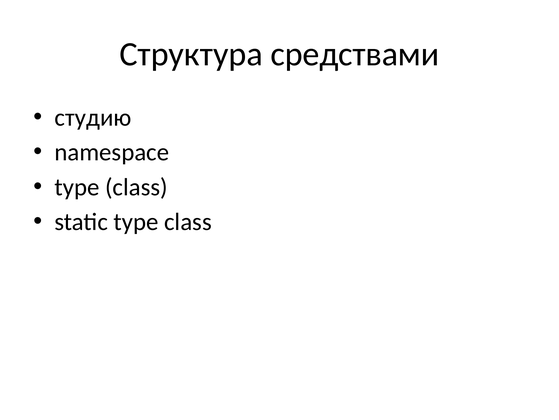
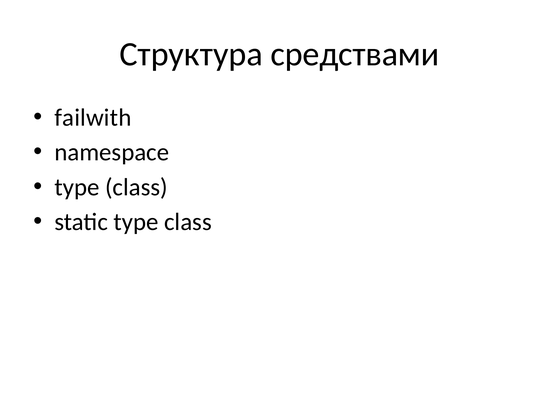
студию: студию -> failwith (93, 117)
